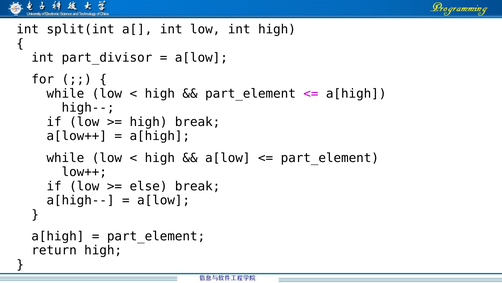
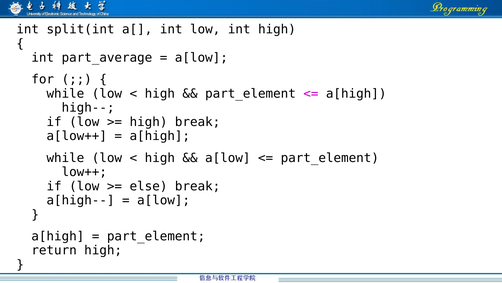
part_divisor: part_divisor -> part_average (107, 58)
